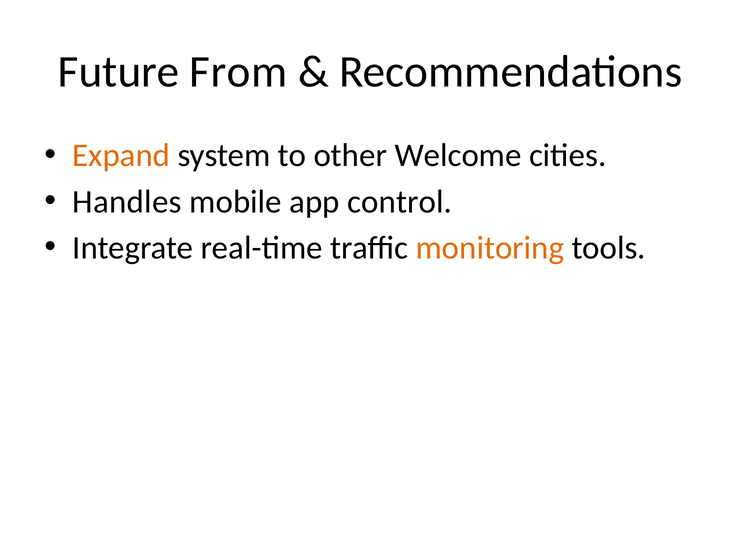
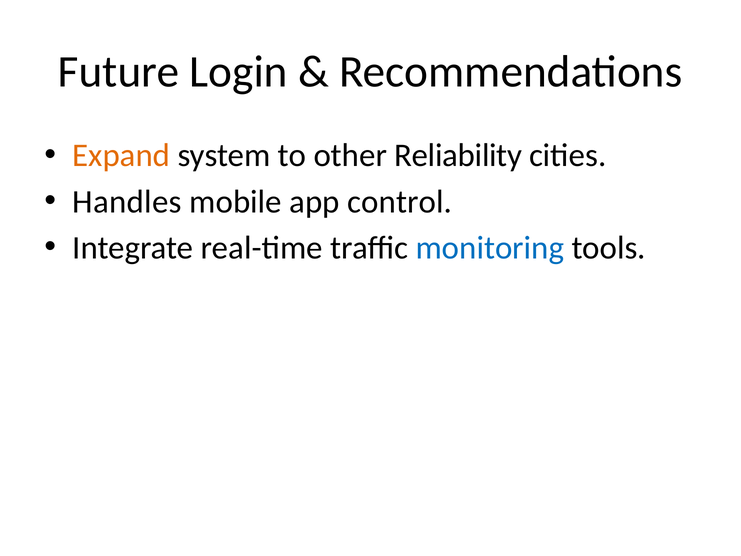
From: From -> Login (238, 72)
Welcome: Welcome -> Reliability (458, 155)
monitoring colour: orange -> blue (490, 248)
